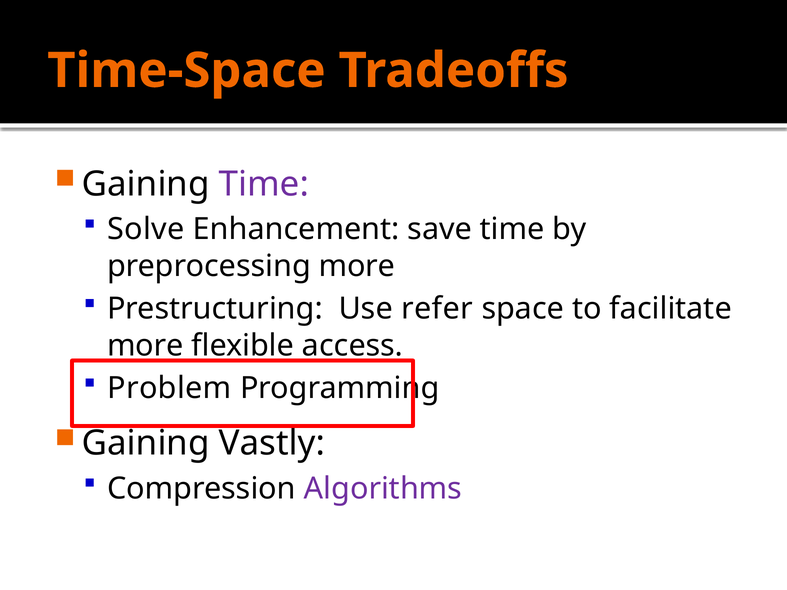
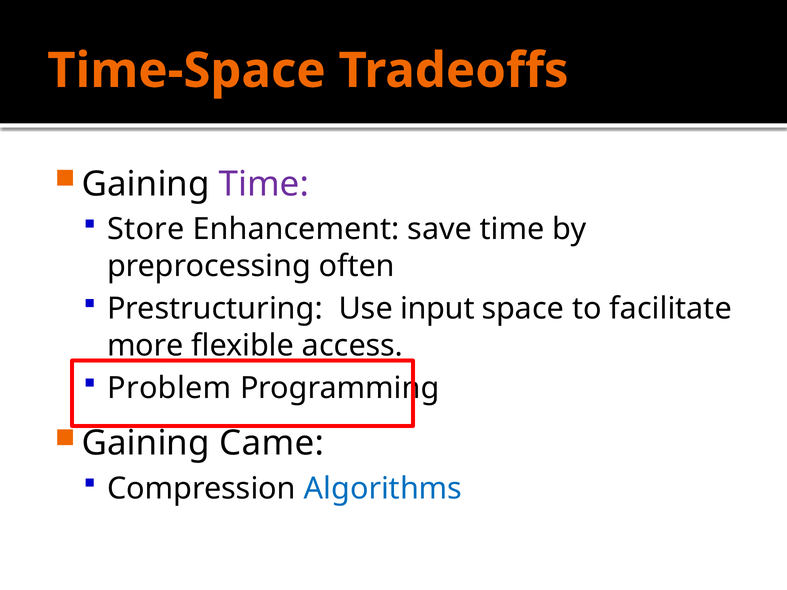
Solve: Solve -> Store (146, 229)
preprocessing more: more -> often (357, 266)
refer: refer -> input (437, 309)
Vastly: Vastly -> Came (272, 444)
Algorithms colour: purple -> blue (383, 489)
